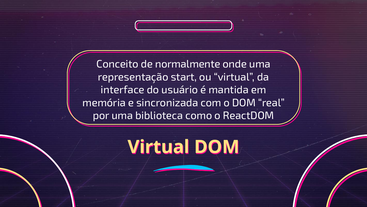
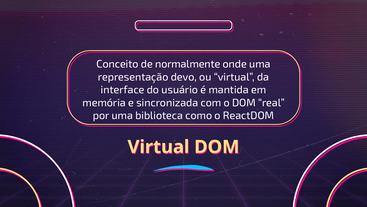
start: start -> devo (184, 77)
